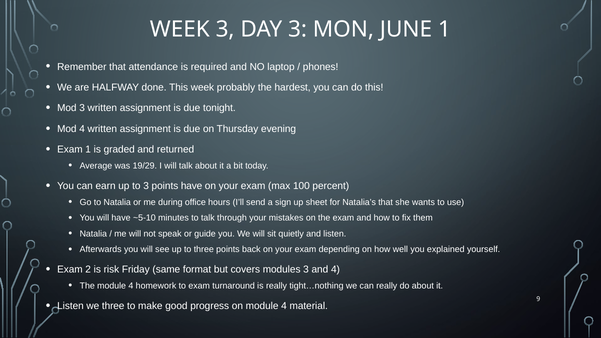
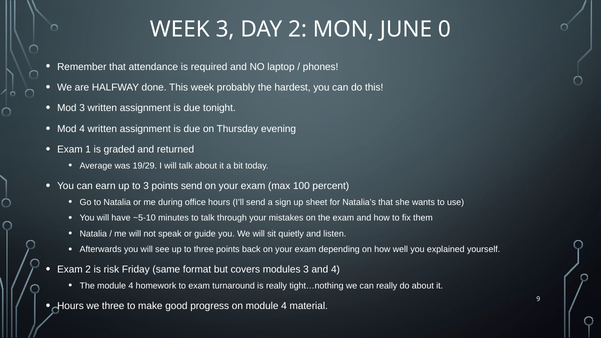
DAY 3: 3 -> 2 (297, 29)
JUNE 1: 1 -> 0 (444, 29)
points have: have -> send (192, 186)
Listen: Listen -> Hours (70, 306)
